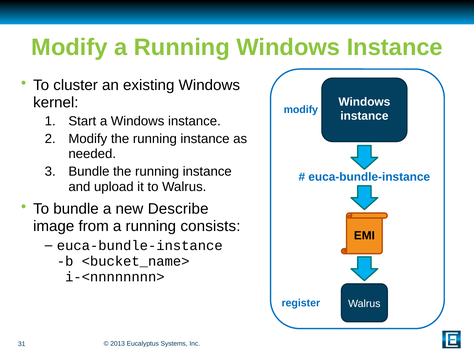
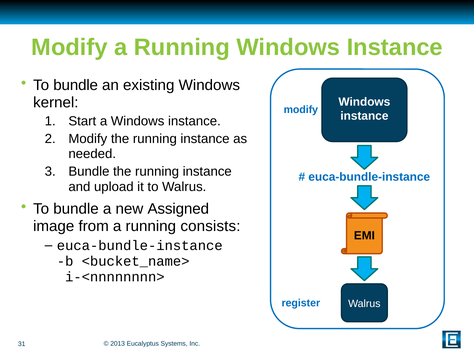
cluster: cluster -> bundle (76, 85)
Describe: Describe -> Assigned (178, 209)
